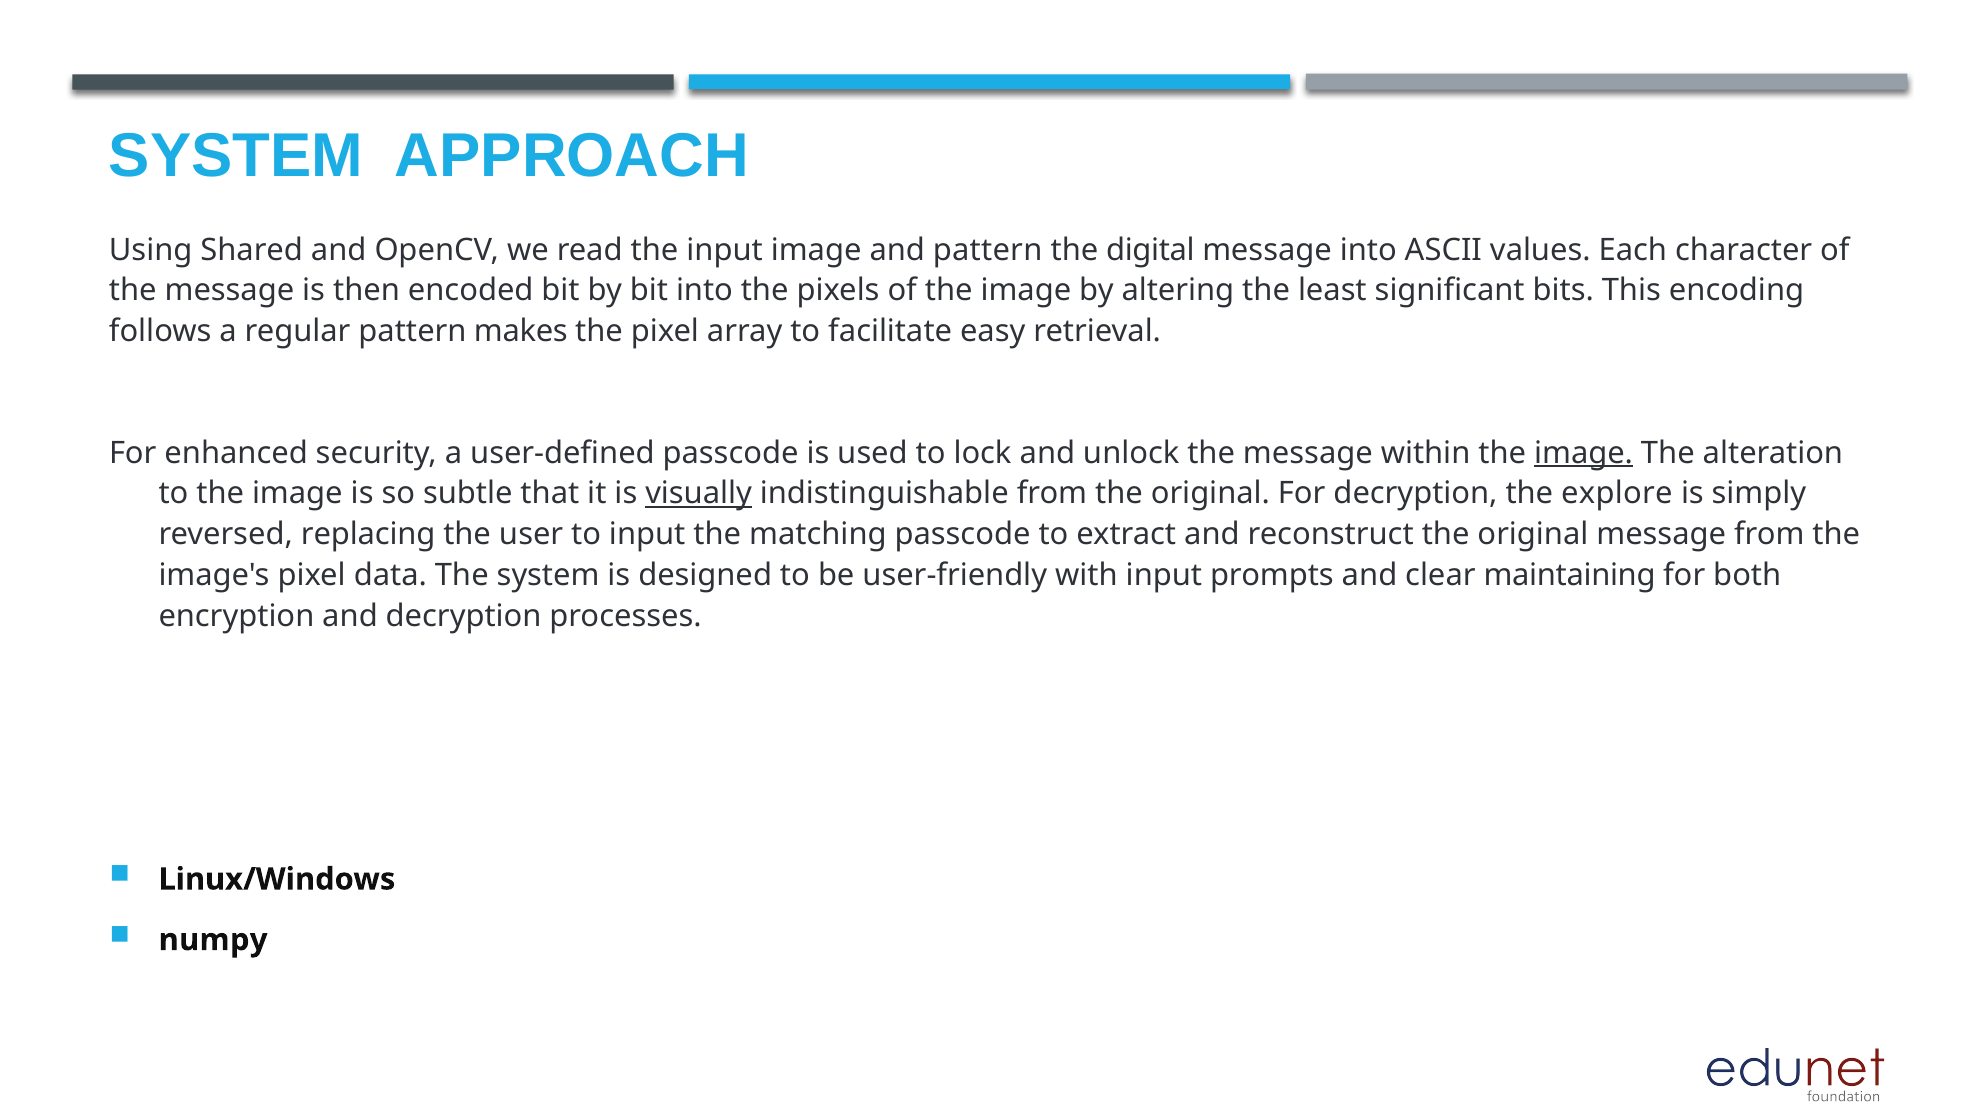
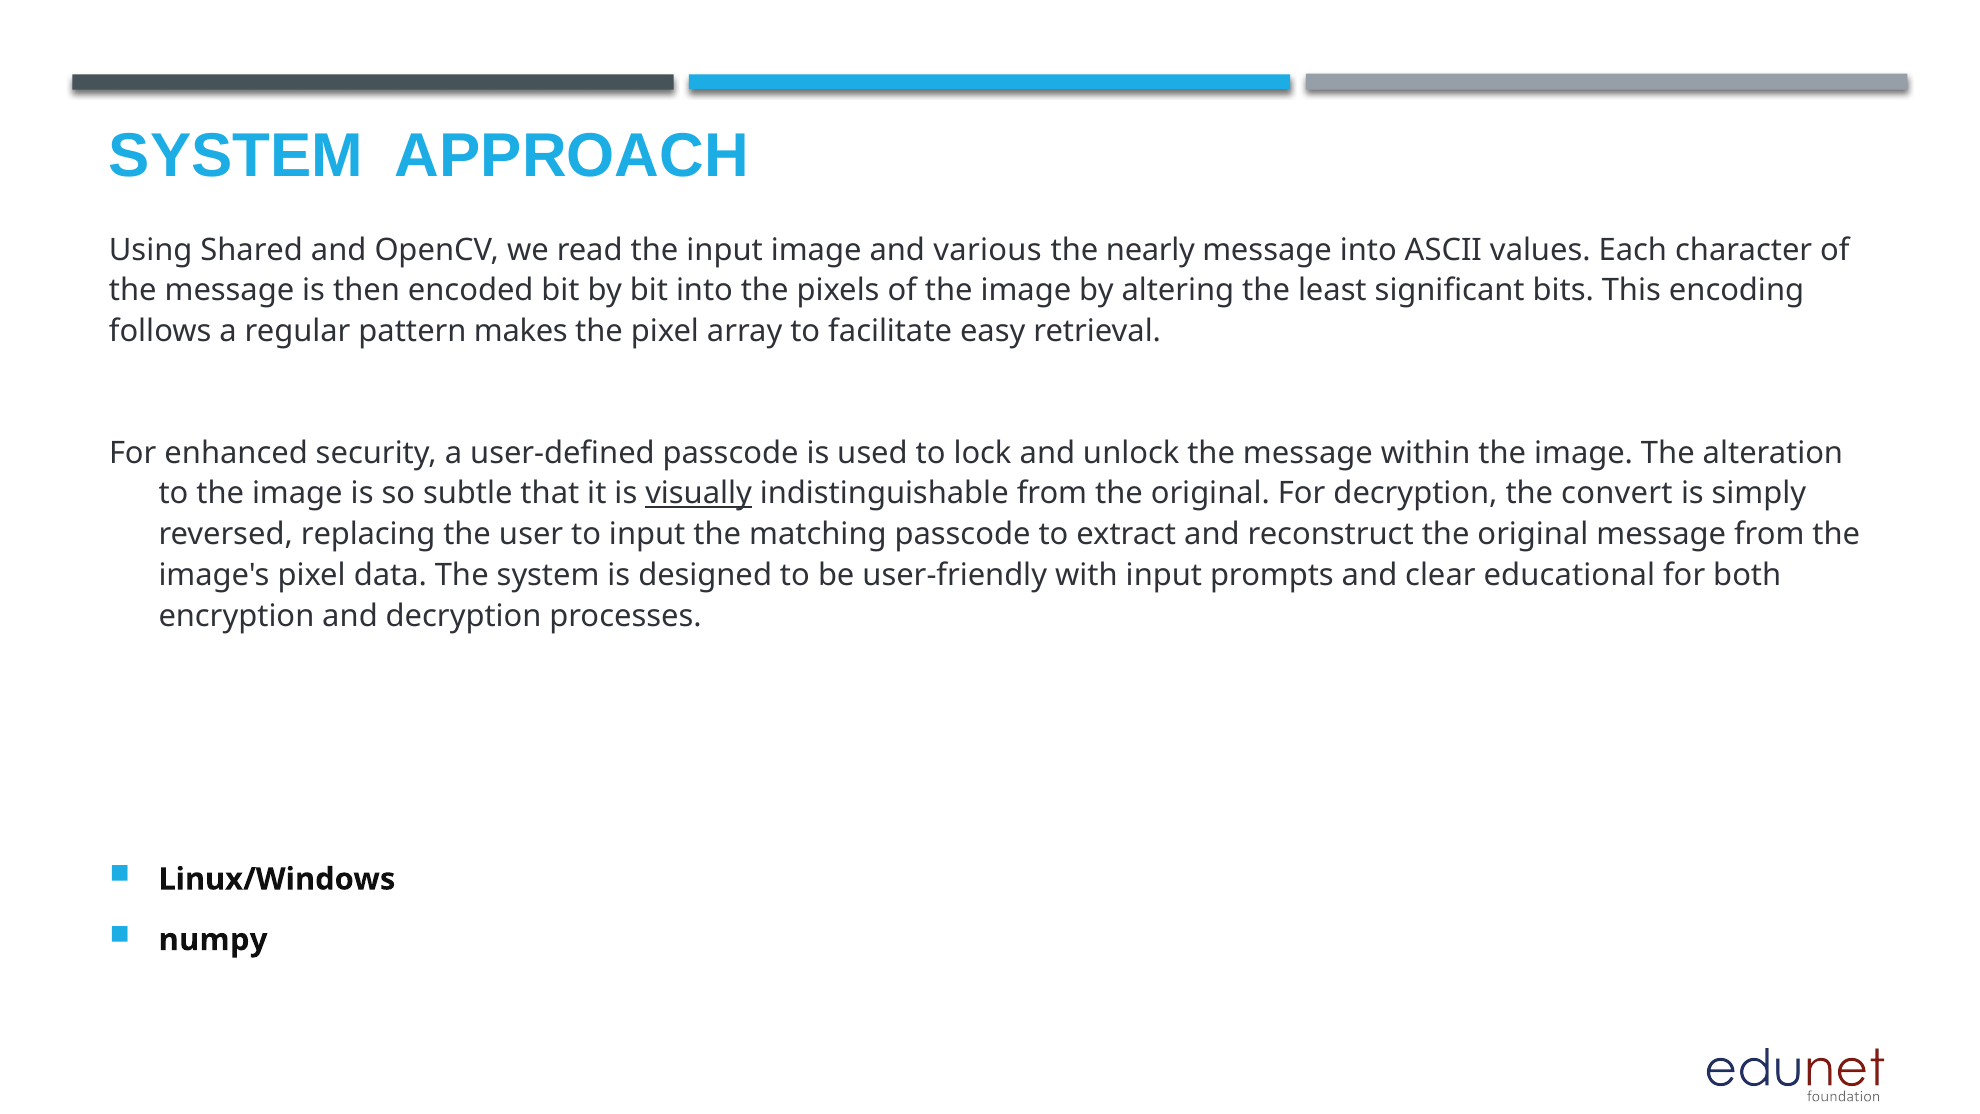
and pattern: pattern -> various (988, 250)
digital: digital -> nearly (1150, 250)
image underline: present -> none (1584, 453)
explore: explore -> convert (1617, 494)
maintaining: maintaining -> educational (1569, 575)
